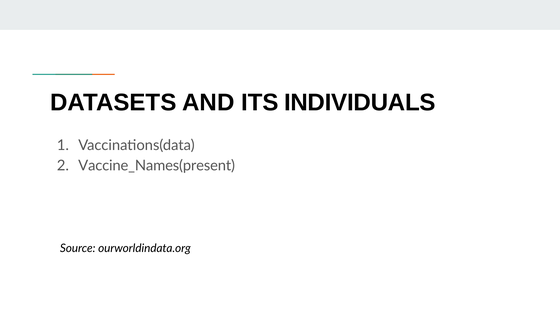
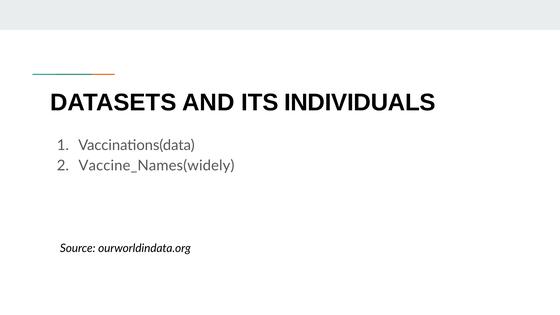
Vaccine_Names(present: Vaccine_Names(present -> Vaccine_Names(widely (156, 166)
